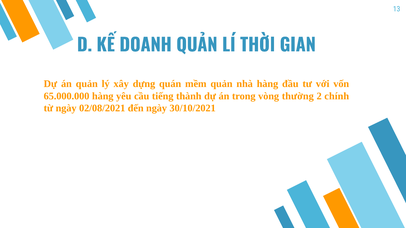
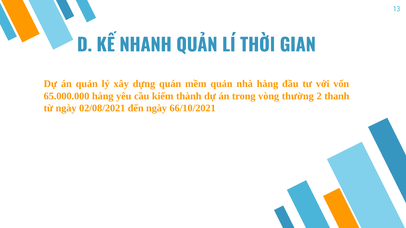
DOANH: DOANH -> NHANH (146, 46)
tiếng: tiếng -> kiếm (163, 96)
chính: chính -> thanh (337, 96)
30/10/2021: 30/10/2021 -> 66/10/2021 (193, 108)
